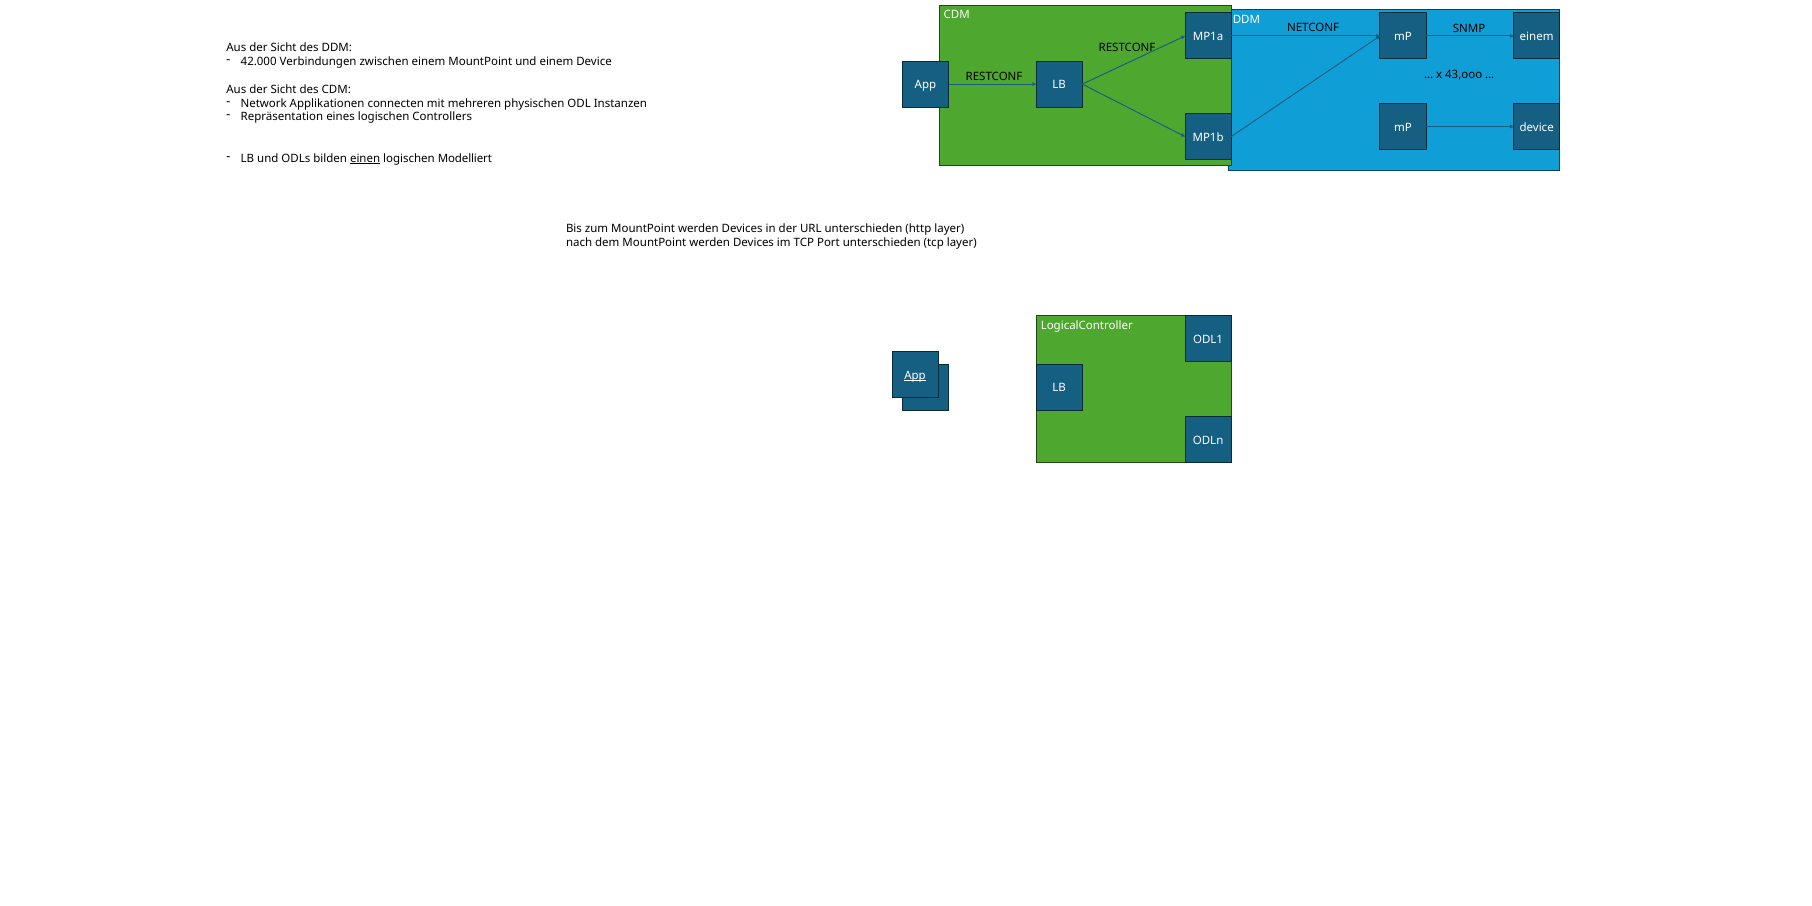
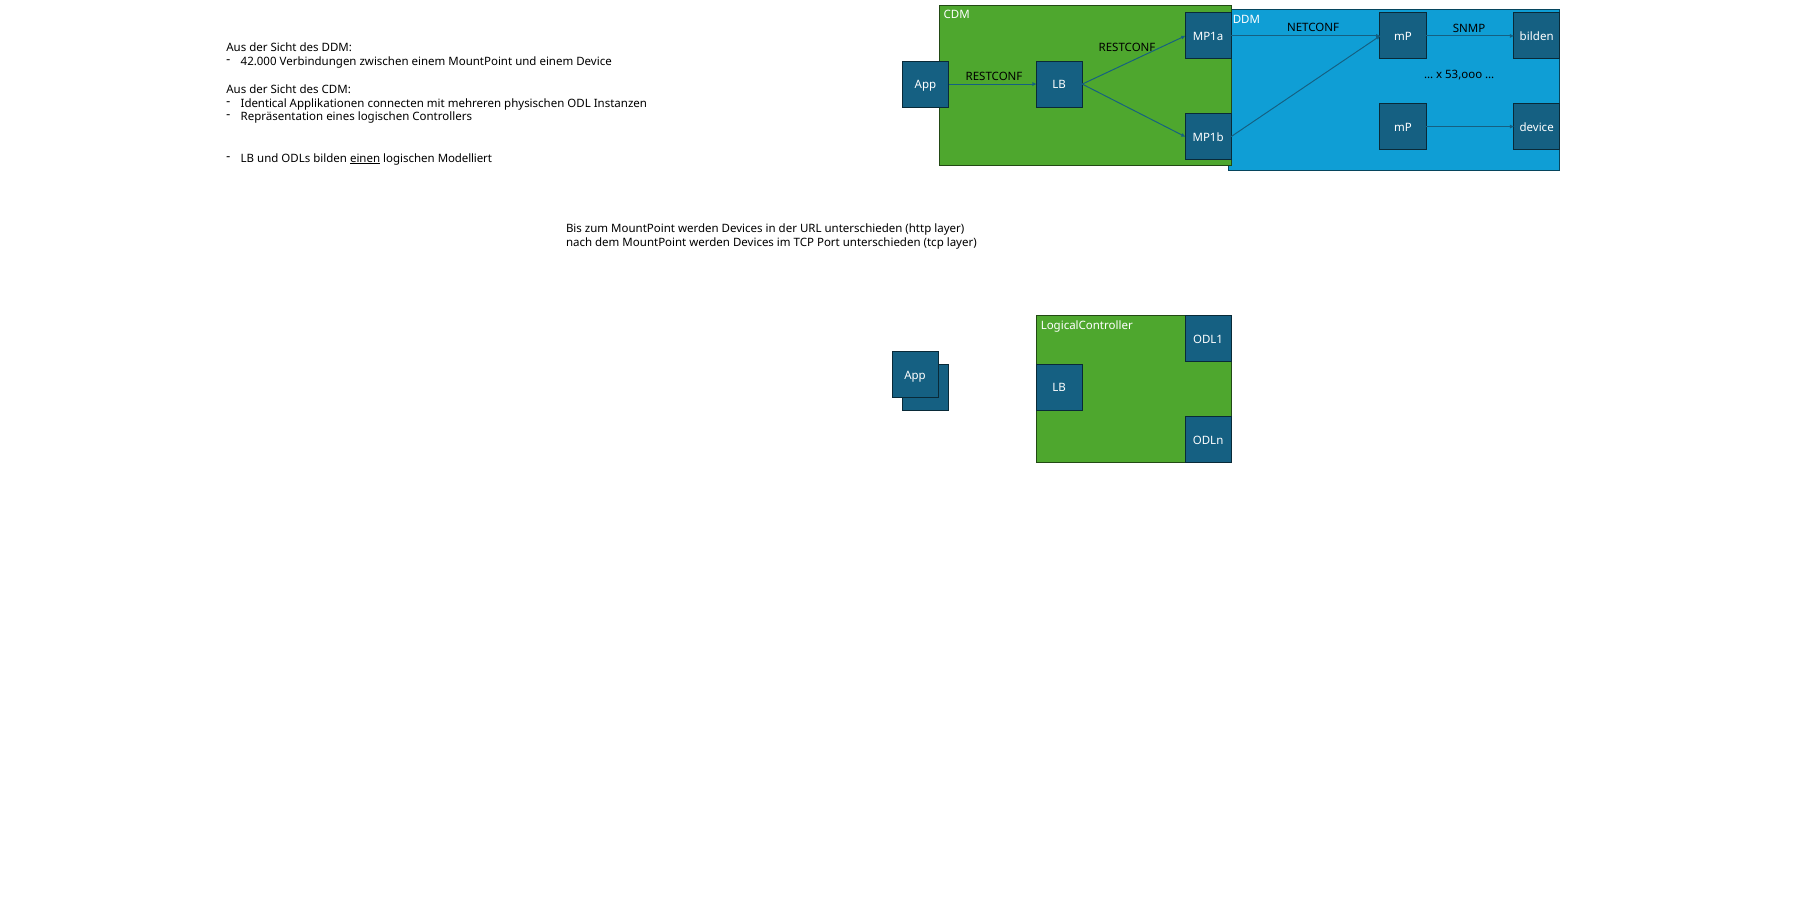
einem: einem -> bilden (1537, 37)
43,ooo: 43,ooo -> 53,ooo (1464, 75)
Network: Network -> Identical (264, 103)
App underline: present -> none (915, 376)
